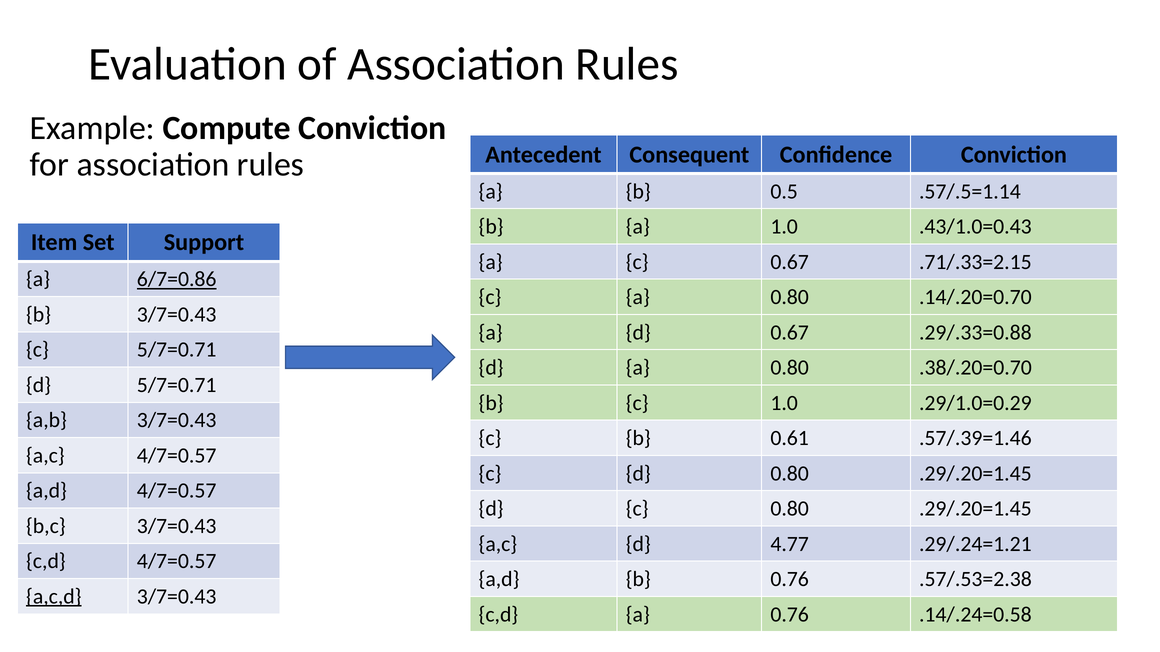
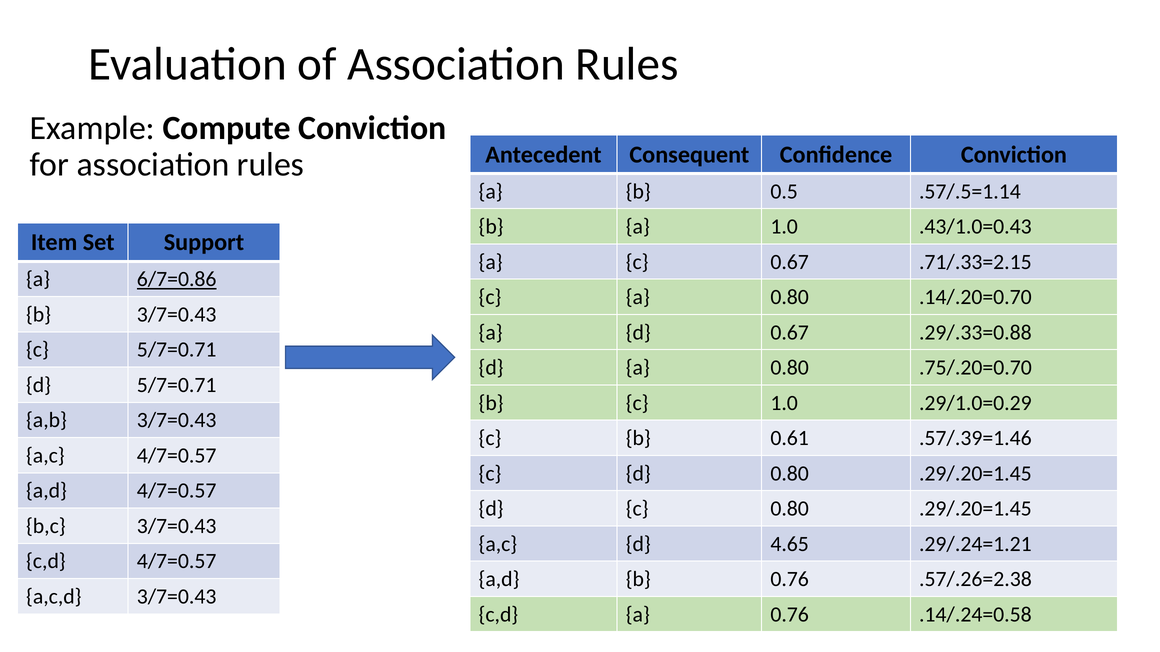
.38/.20=0.70: .38/.20=0.70 -> .75/.20=0.70 (975, 368)
4.77: 4.77 -> 4.65 (790, 544)
.57/.53=2.38: .57/.53=2.38 -> .57/.26=2.38 (975, 580)
a,c,d underline: present -> none (54, 597)
